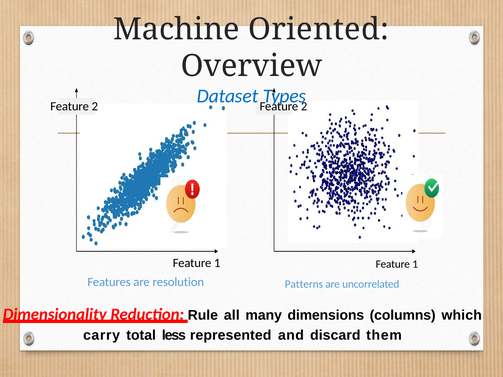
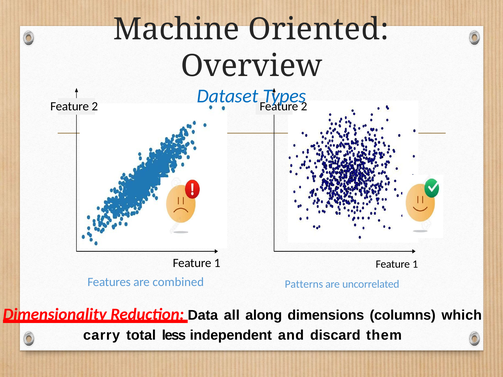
resolution: resolution -> combined (178, 282)
Rule: Rule -> Data (203, 315)
many: many -> along (264, 315)
represented: represented -> independent (231, 336)
